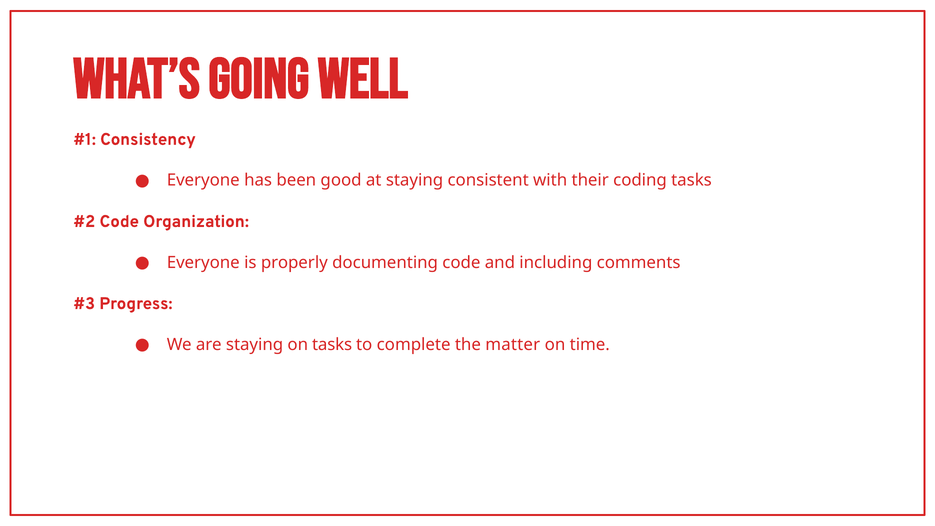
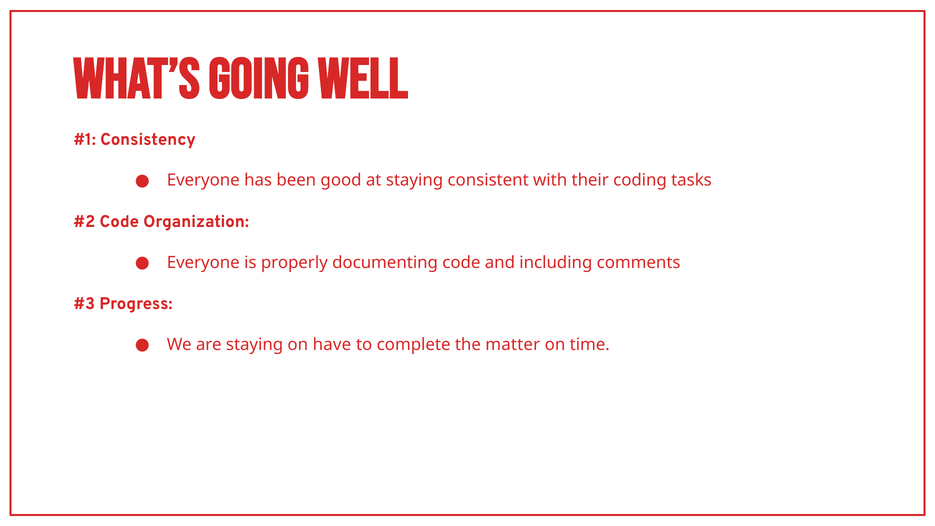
on tasks: tasks -> have (332, 344)
